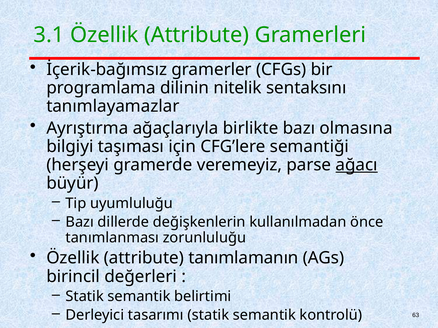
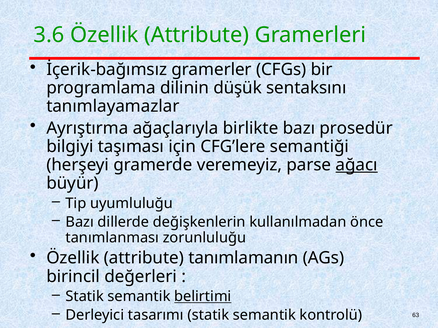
3.1: 3.1 -> 3.6 (49, 35)
nitelik: nitelik -> düşük (238, 88)
olmasına: olmasına -> prosedür (356, 128)
belirtimi underline: none -> present (203, 297)
